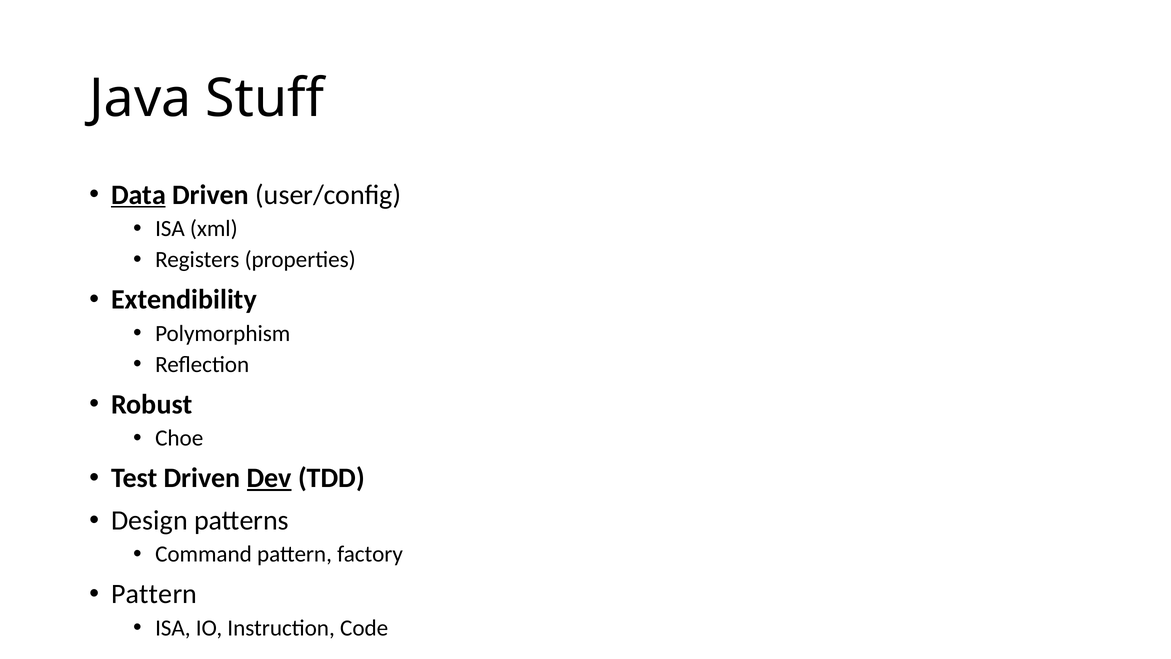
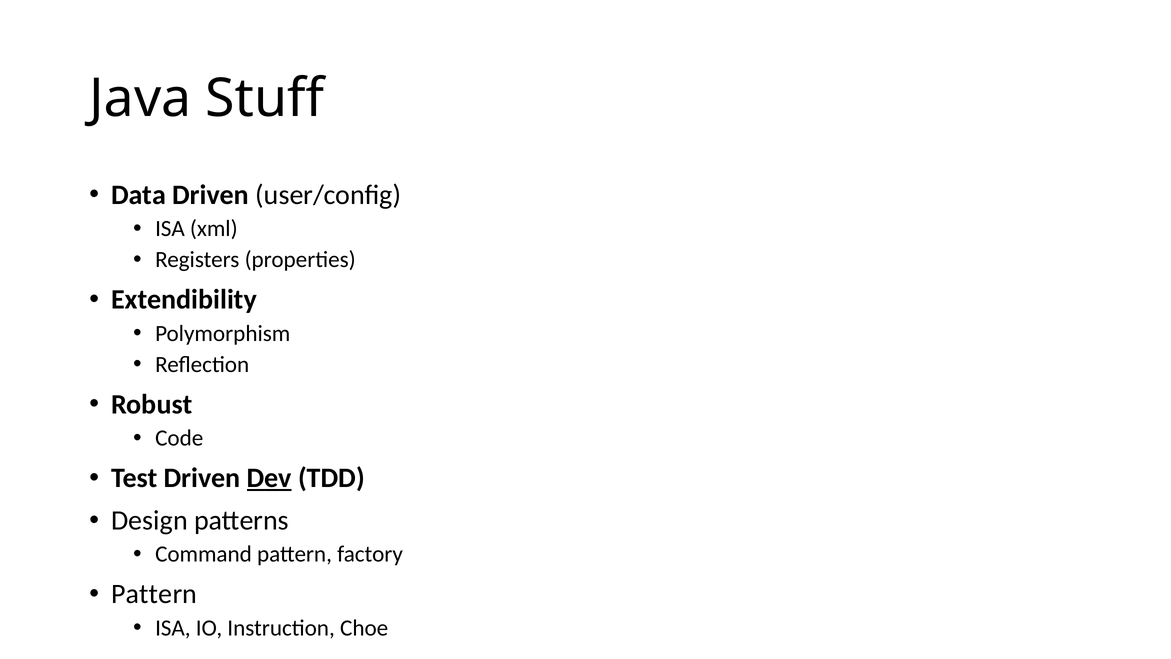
Data underline: present -> none (139, 195)
Choe: Choe -> Code (179, 438)
Code: Code -> Choe (364, 628)
